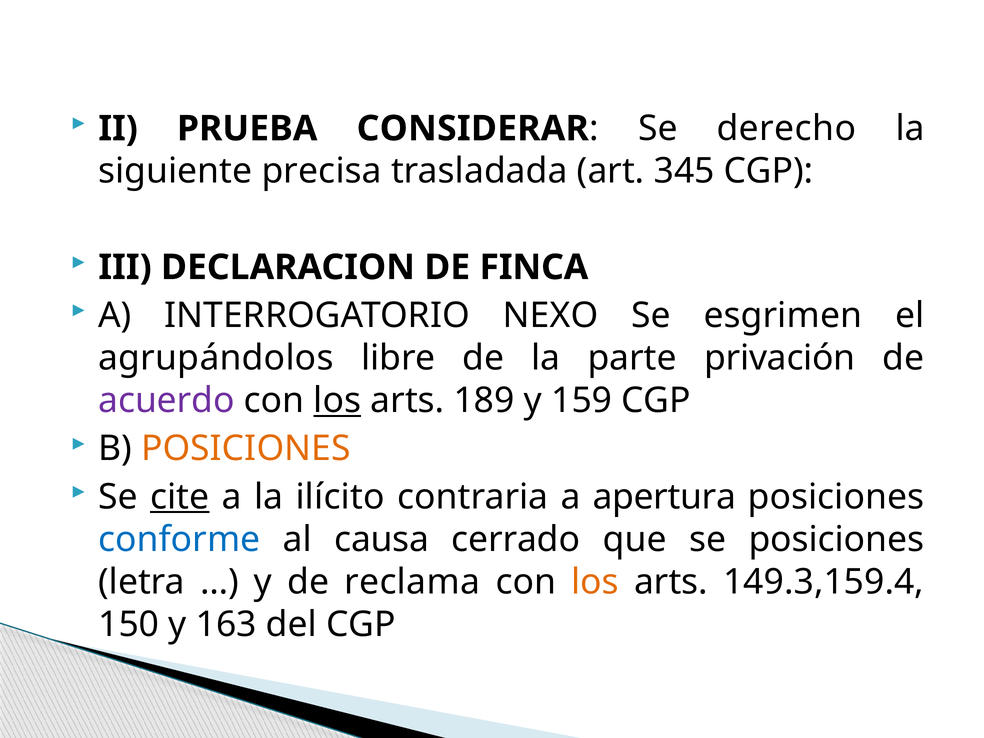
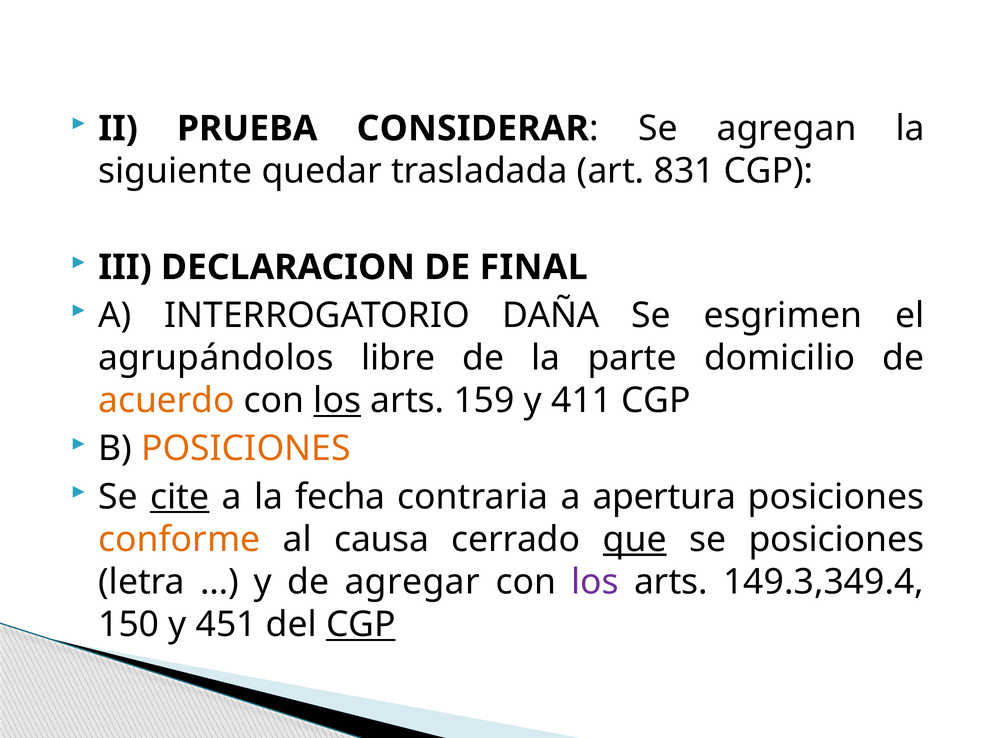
derecho: derecho -> agregan (787, 129)
precisa: precisa -> quedar (322, 171)
345: 345 -> 831 (684, 171)
FINCA: FINCA -> FINAL (534, 267)
NEXO: NEXO -> DAÑA (551, 315)
privación: privación -> domicilio (780, 358)
acuerdo colour: purple -> orange (166, 401)
189: 189 -> 159 (484, 401)
159: 159 -> 411 (582, 401)
ilícito: ilícito -> fecha (340, 497)
conforme colour: blue -> orange (179, 539)
que underline: none -> present (635, 539)
reclama: reclama -> agregar (412, 582)
los colour: orange -> purple (595, 582)
149.3,159.4: 149.3,159.4 -> 149.3,349.4 (824, 582)
163: 163 -> 451 (226, 625)
CGP underline: none -> present (361, 625)
